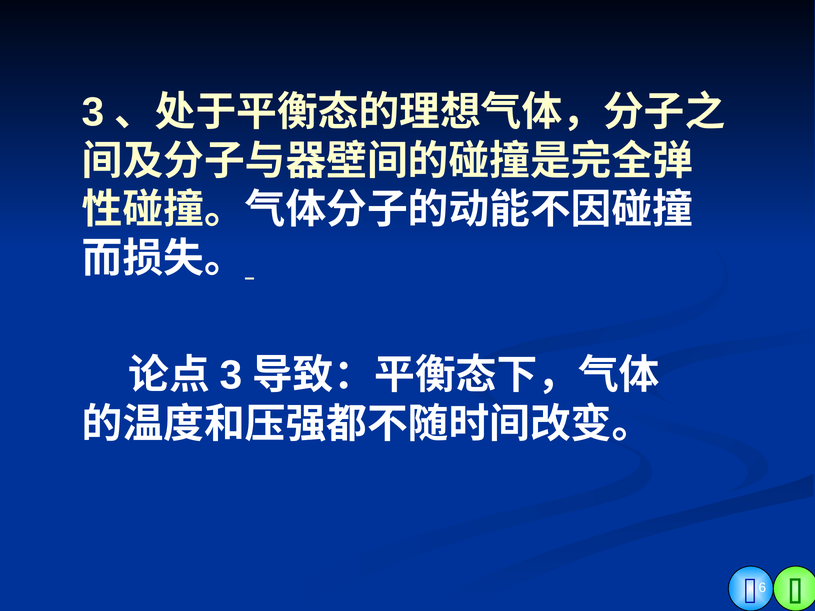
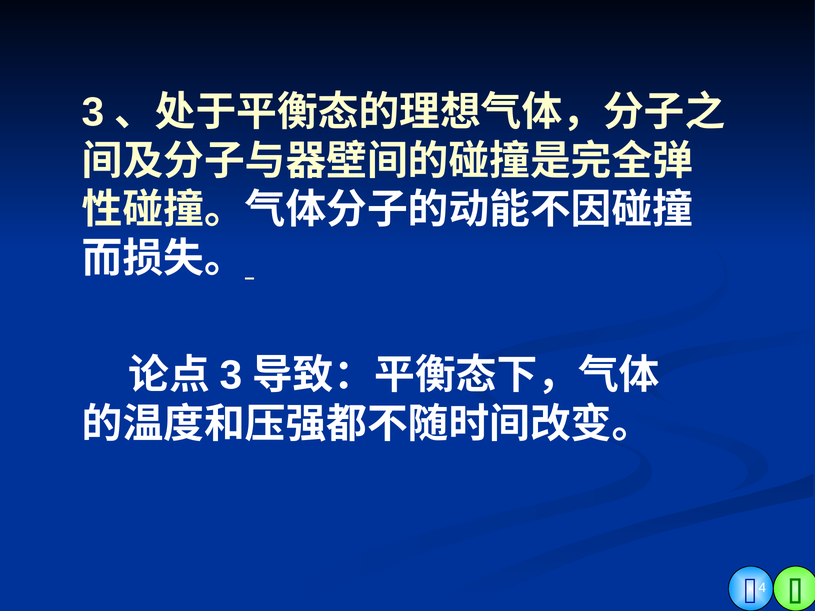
6: 6 -> 4 (762, 588)
